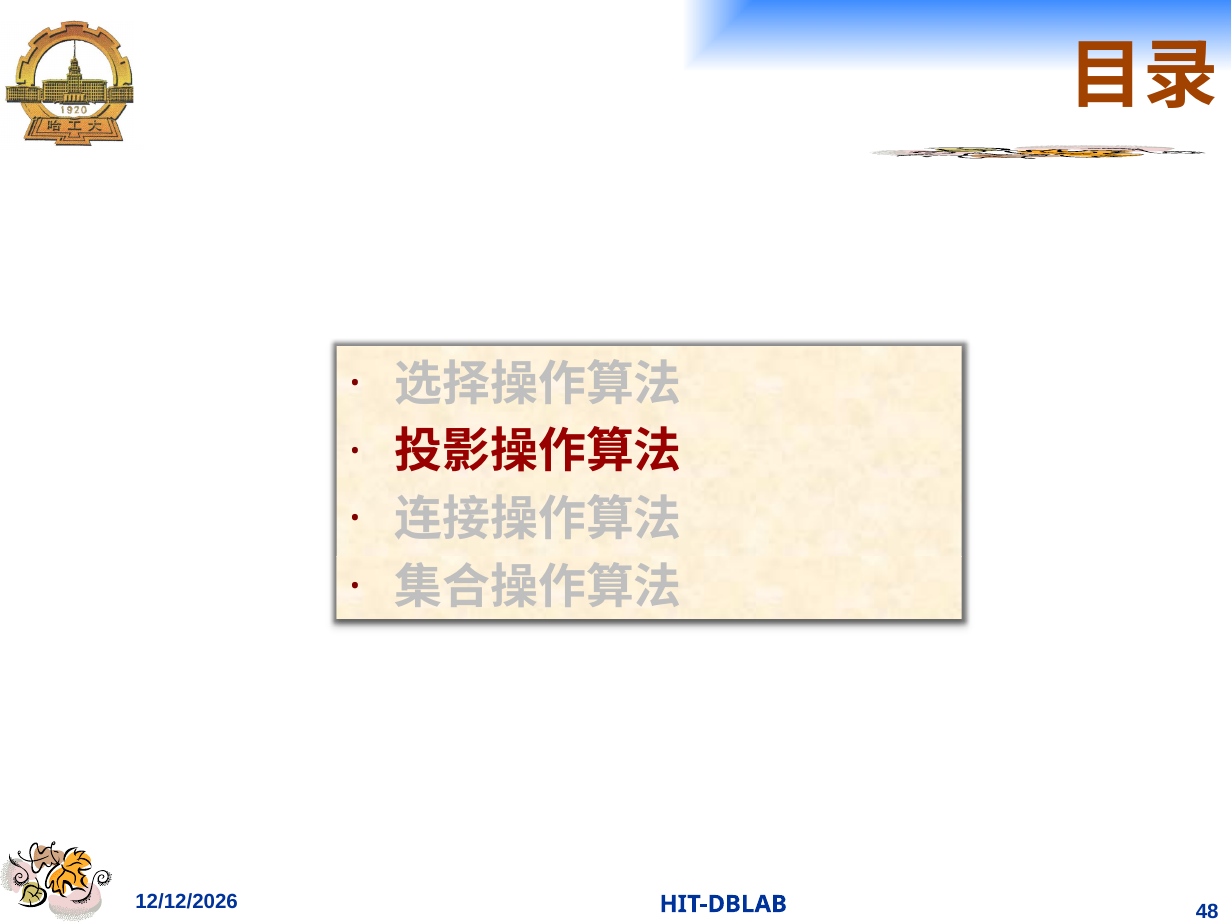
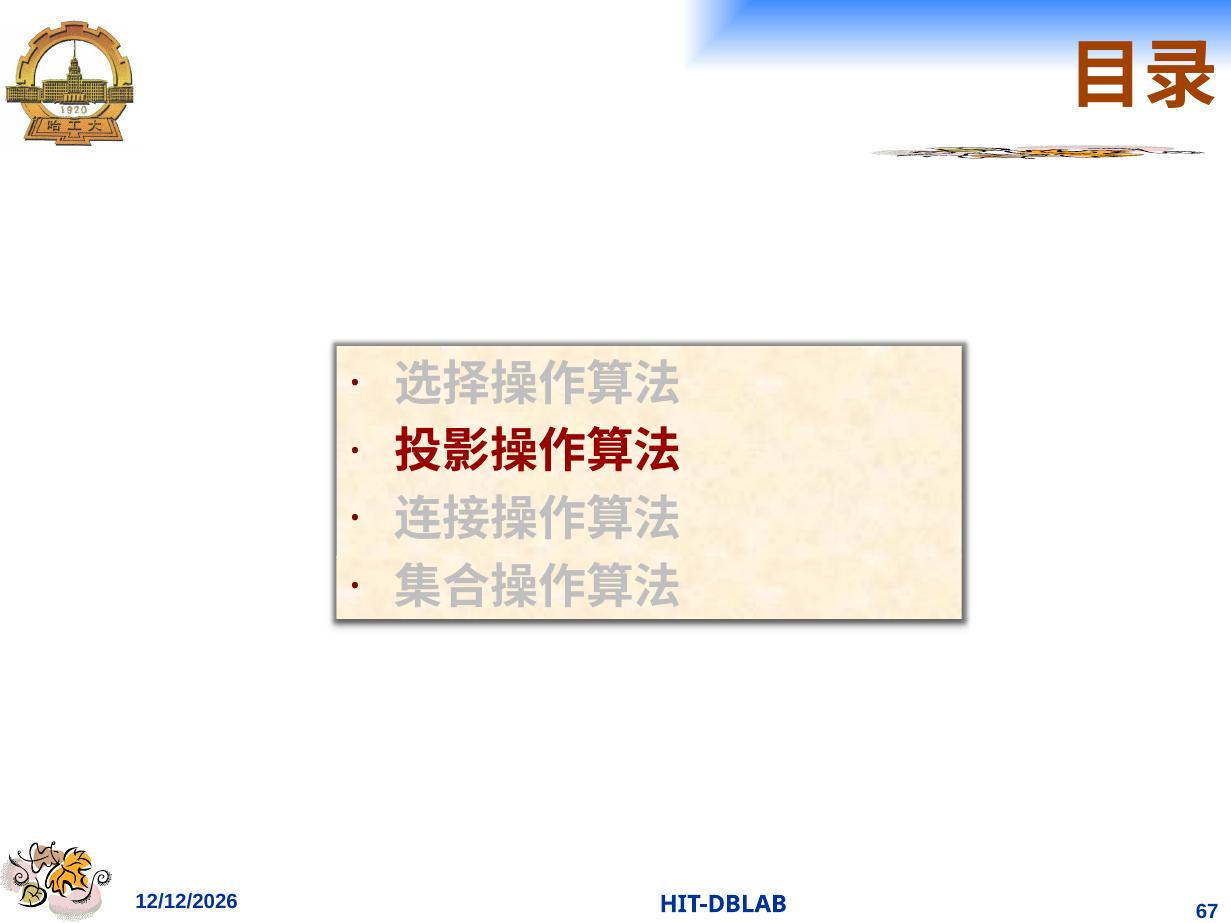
48: 48 -> 67 (1207, 912)
